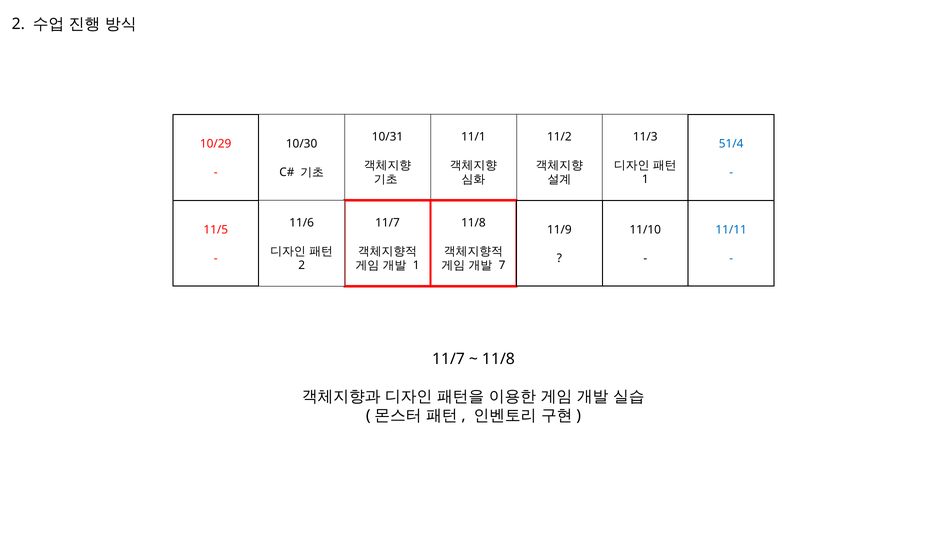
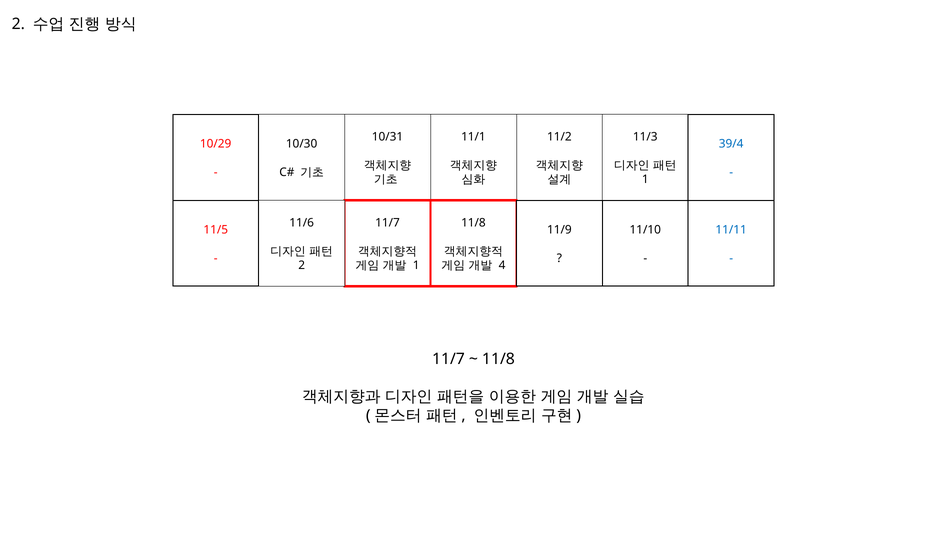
51/4: 51/4 -> 39/4 (731, 144)
7: 7 -> 4 (502, 265)
